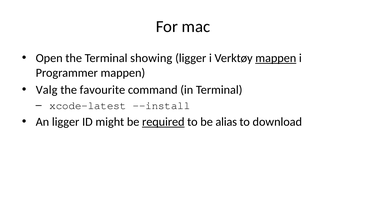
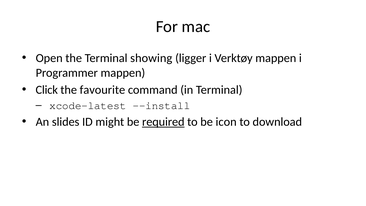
mappen underline: present -> none (276, 58)
Valg: Valg -> Click (47, 90)
An ligger: ligger -> slides (66, 122)
alias: alias -> icon (226, 122)
